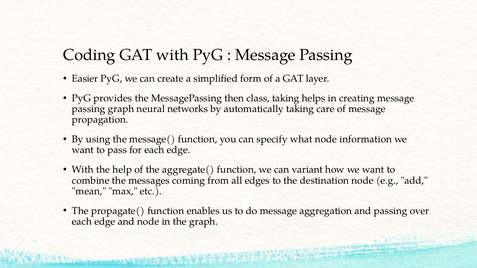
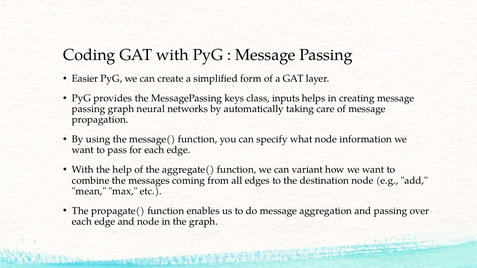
then: then -> keys (234, 98)
class taking: taking -> inputs (286, 98)
